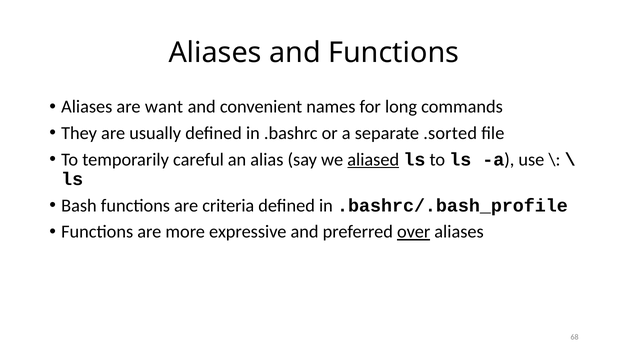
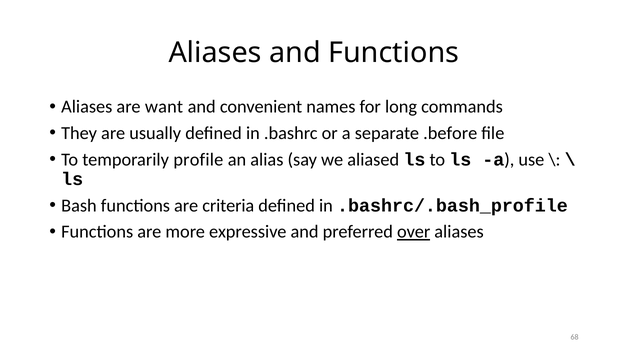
.sorted: .sorted -> .before (450, 133)
careful: careful -> profile (198, 160)
aliased underline: present -> none (373, 160)
